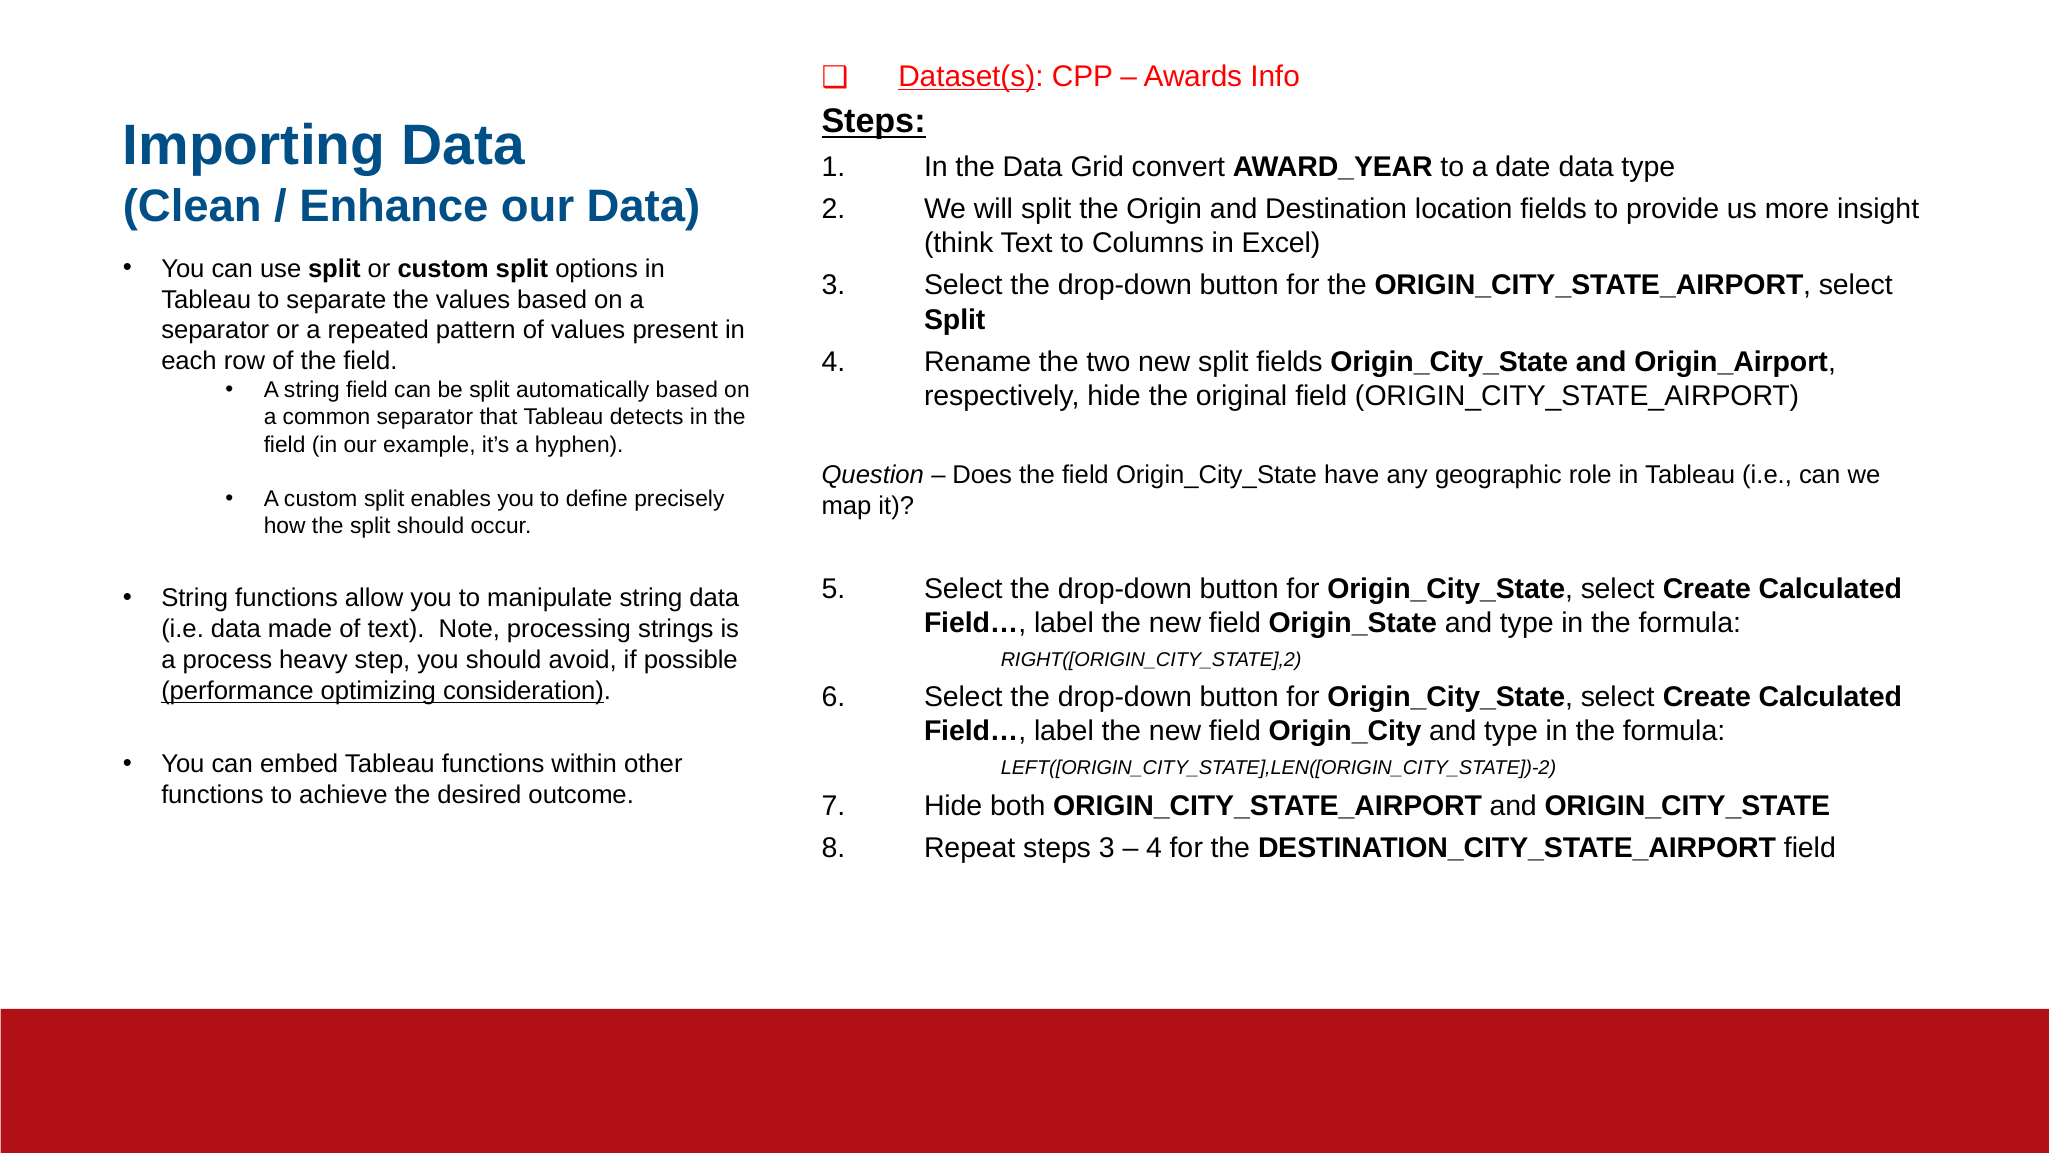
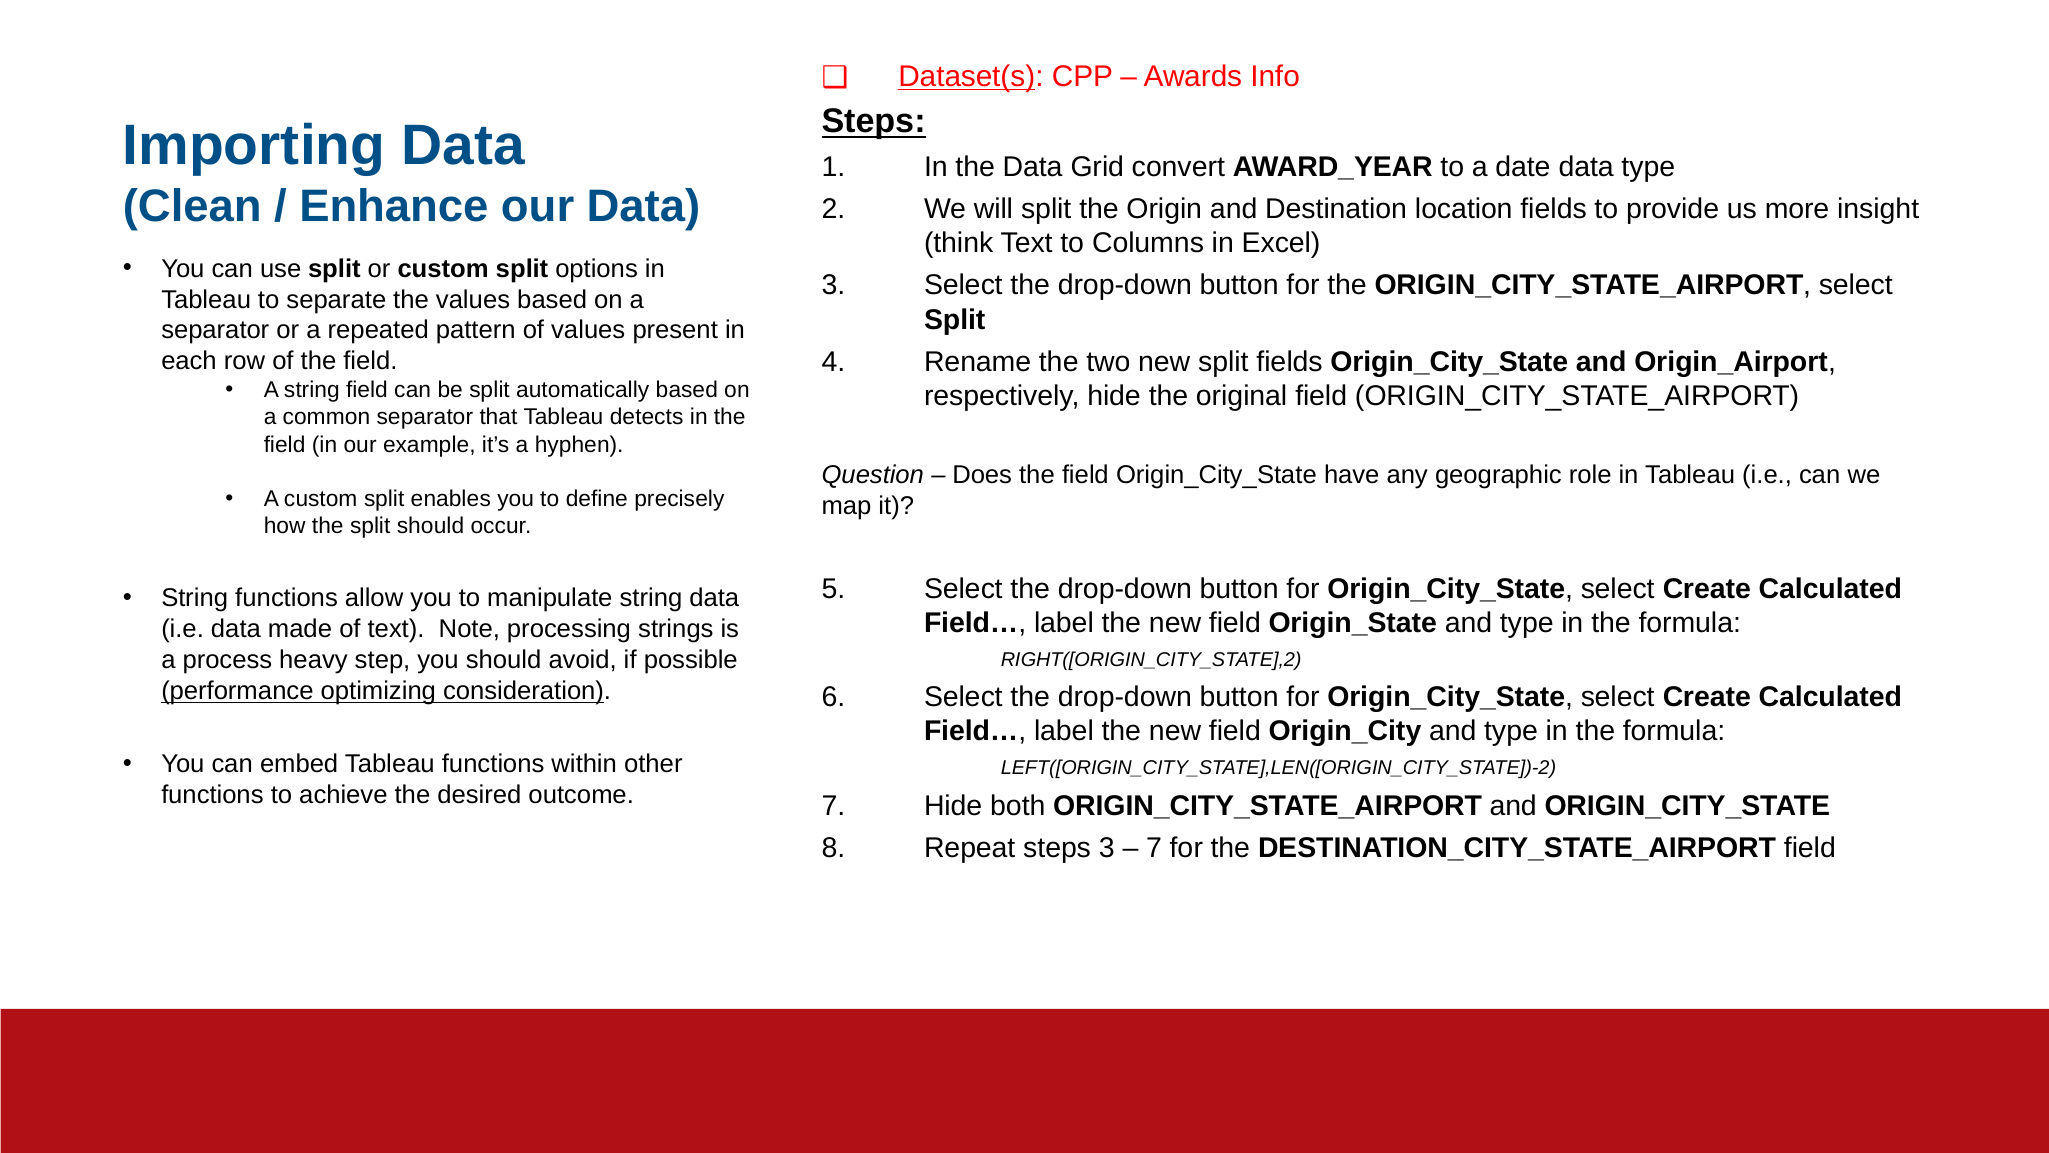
4: 4 -> 7 (1154, 848)
